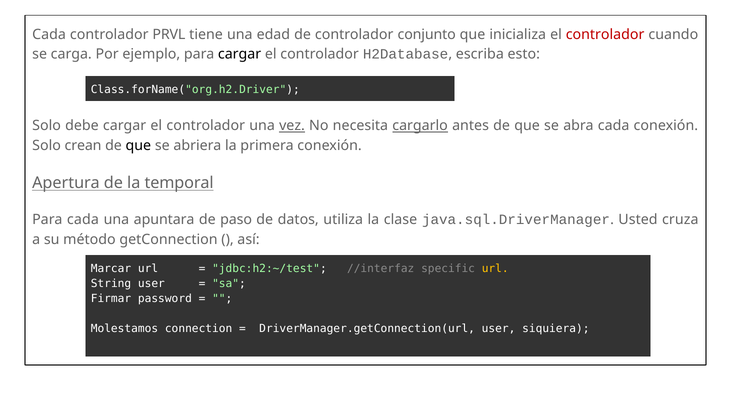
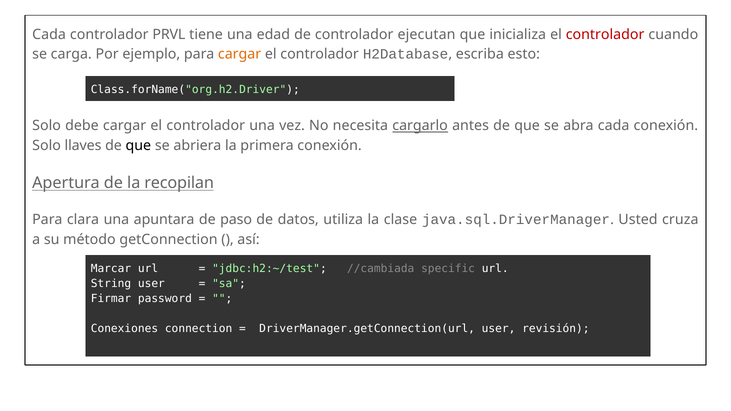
conjunto: conjunto -> ejecutan (427, 35)
cargar colour: black -> orange (240, 54)
vez underline: present -> none (292, 126)
crean: crean -> llaves (83, 145)
temporal: temporal -> recopilan (179, 183)
Para cada: cada -> clara (83, 220)
//interfaz: //interfaz -> //cambiada (381, 269)
url colour: yellow -> white (495, 269)
Molestamos: Molestamos -> Conexiones (124, 328)
siquiera: siquiera -> revisión (556, 328)
